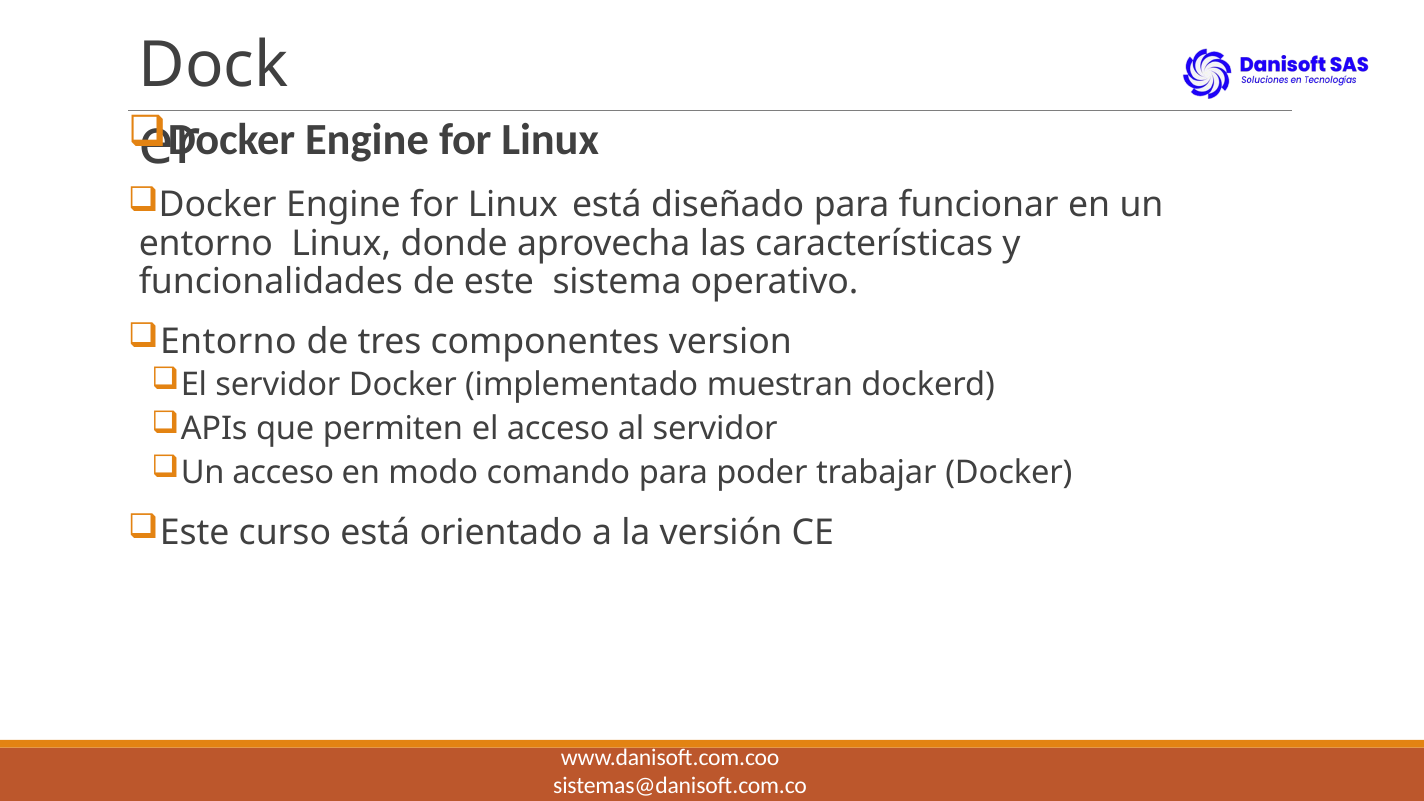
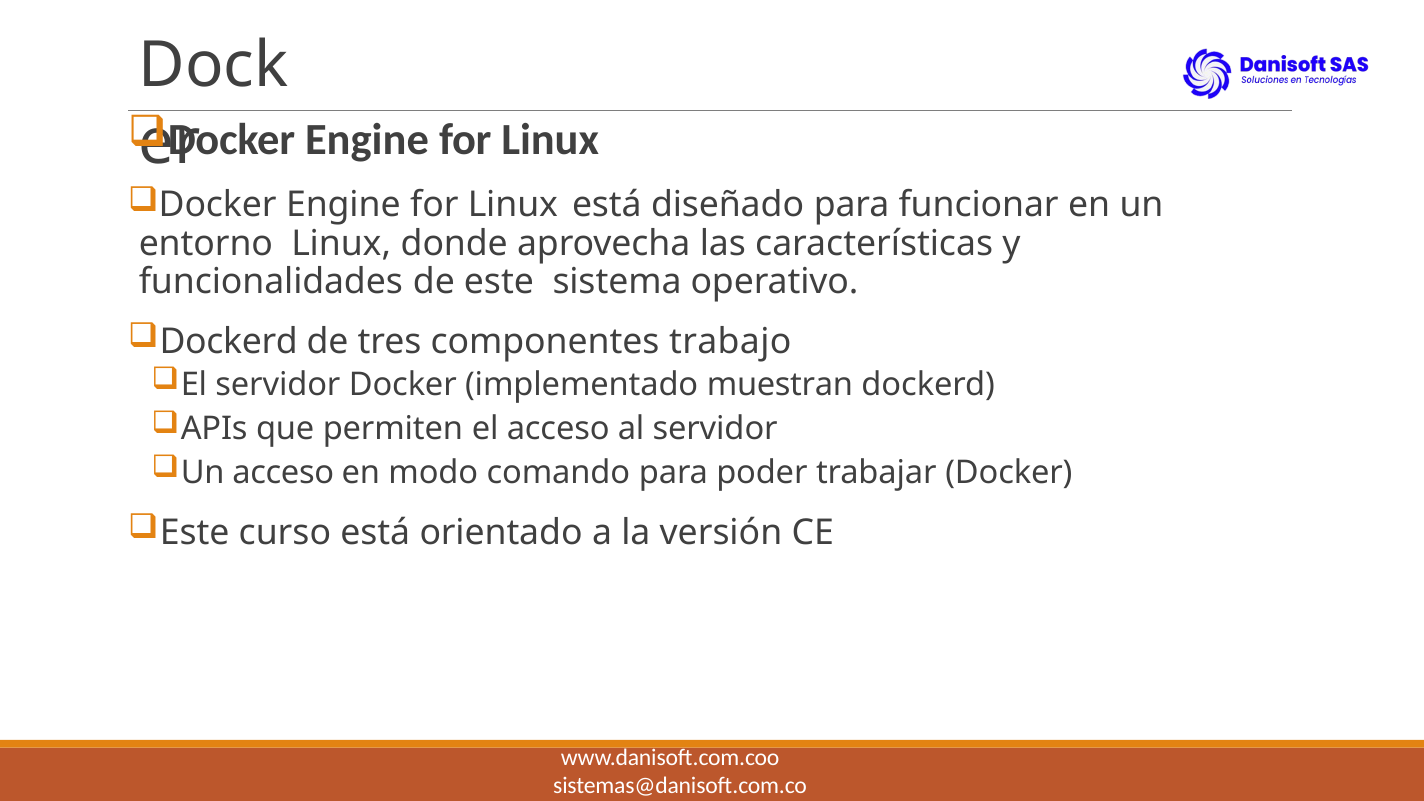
Entorno: Entorno -> Dockerd (229, 342)
version: version -> trabajo (730, 342)
